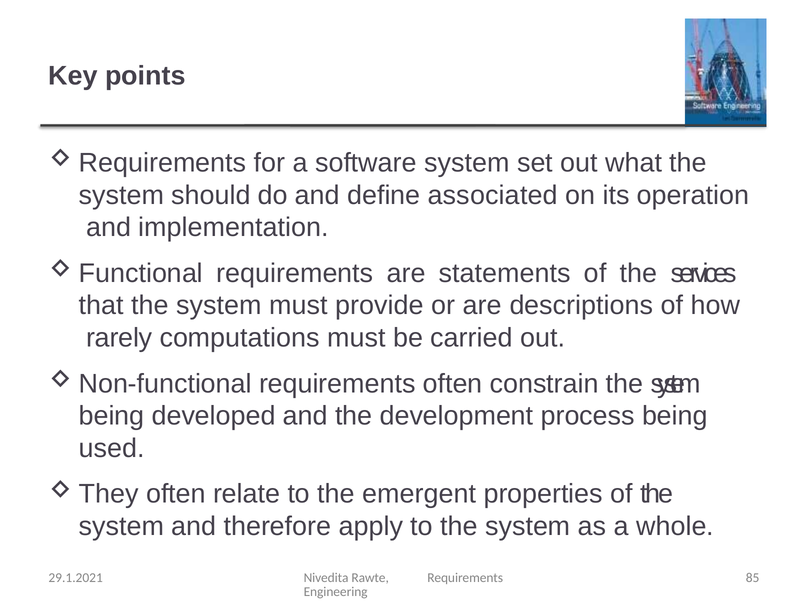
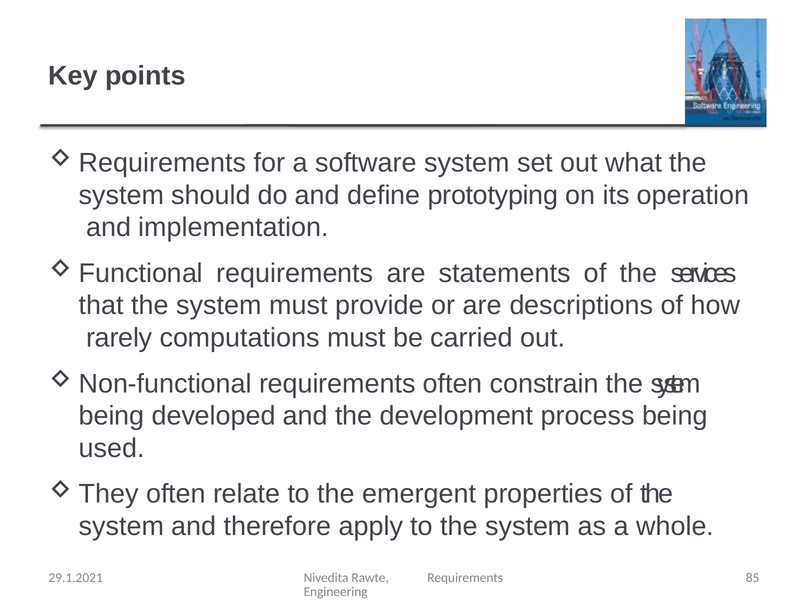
associated: associated -> prototyping (493, 195)
